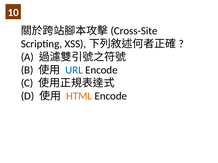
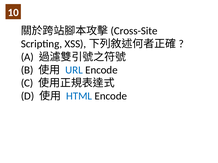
HTML colour: orange -> blue (79, 96)
